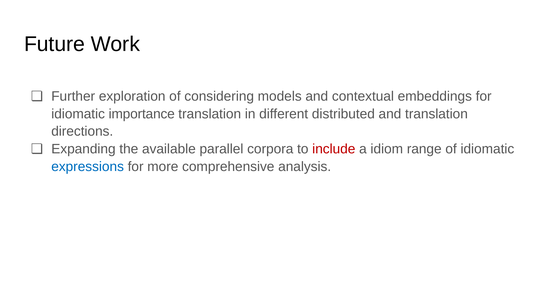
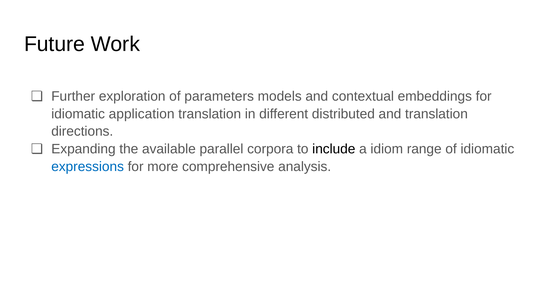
considering: considering -> parameters (219, 96)
importance: importance -> application (142, 114)
include colour: red -> black (334, 149)
